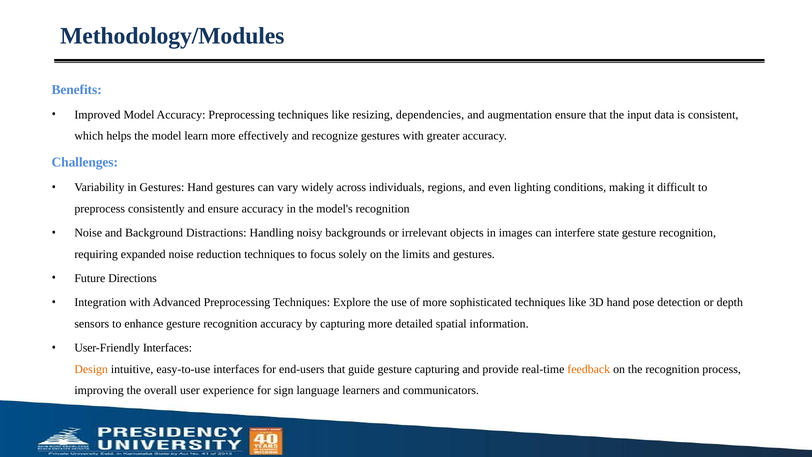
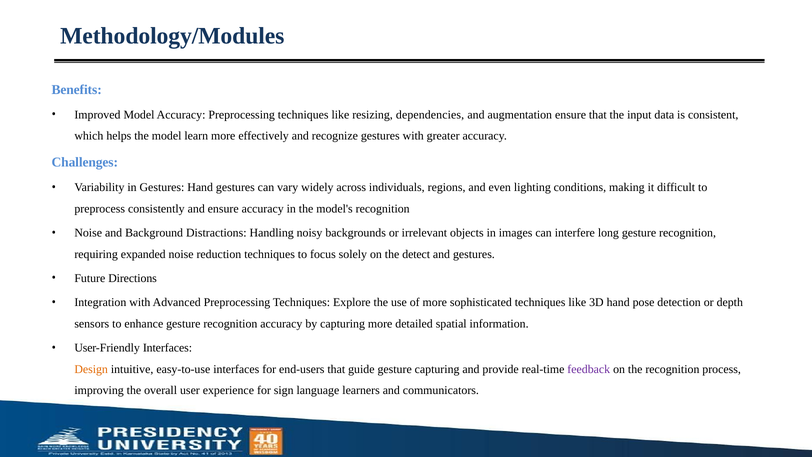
state: state -> long (608, 233)
limits: limits -> detect (416, 254)
feedback colour: orange -> purple (589, 369)
